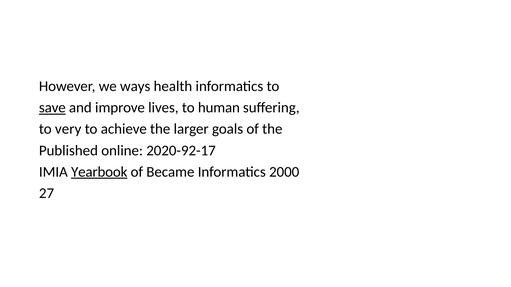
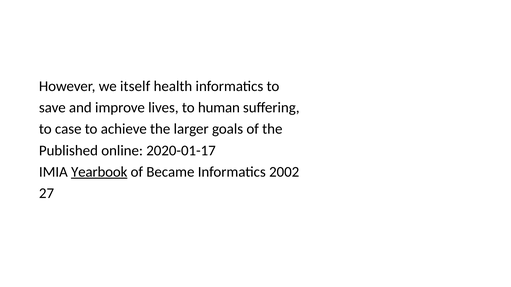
ways: ways -> itself (135, 86)
save underline: present -> none (52, 108)
very: very -> case (68, 129)
2020-92-17: 2020-92-17 -> 2020-01-17 (181, 151)
2000: 2000 -> 2002 (284, 172)
